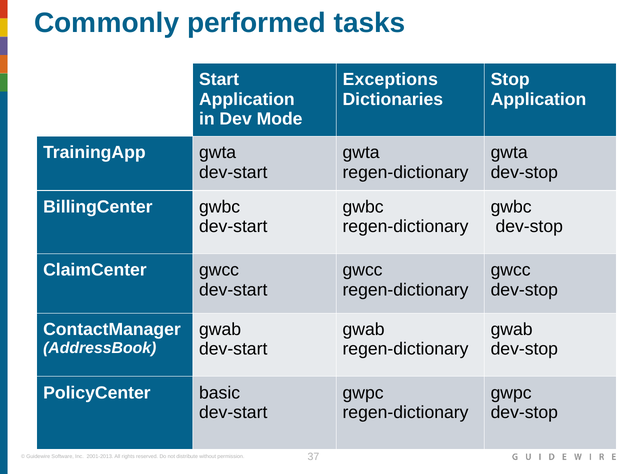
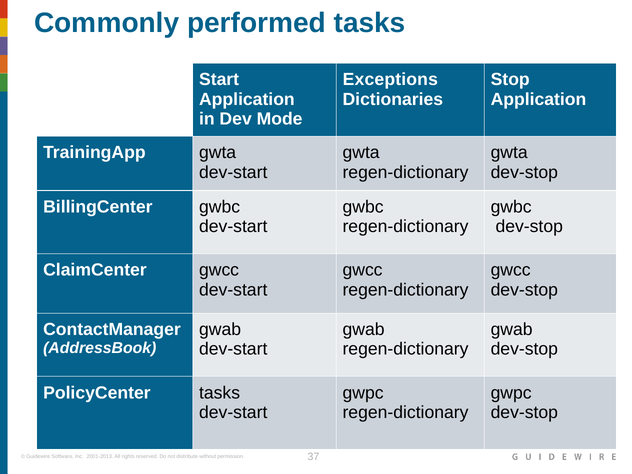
PolicyCenter basic: basic -> tasks (220, 393)
